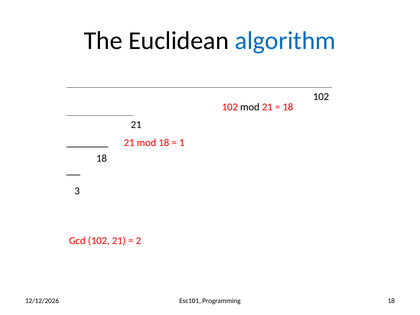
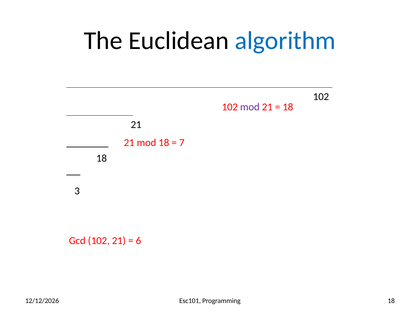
mod colour: black -> purple (250, 107)
1: 1 -> 7 (182, 143)
2: 2 -> 6 (138, 241)
